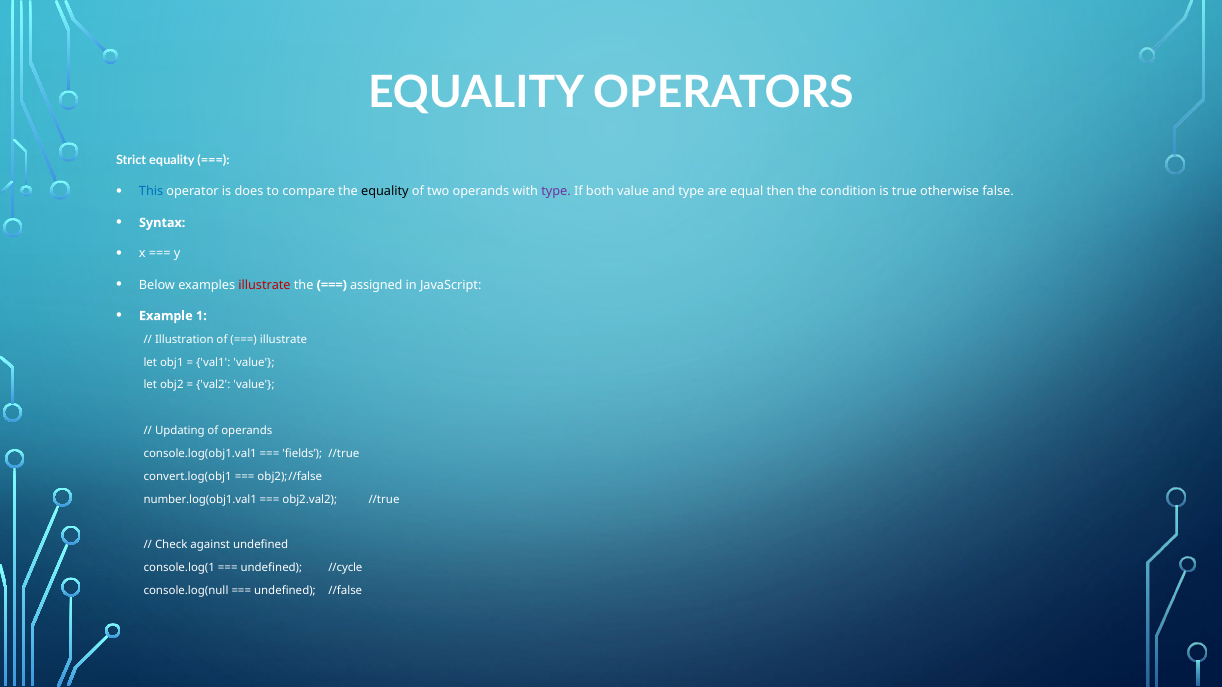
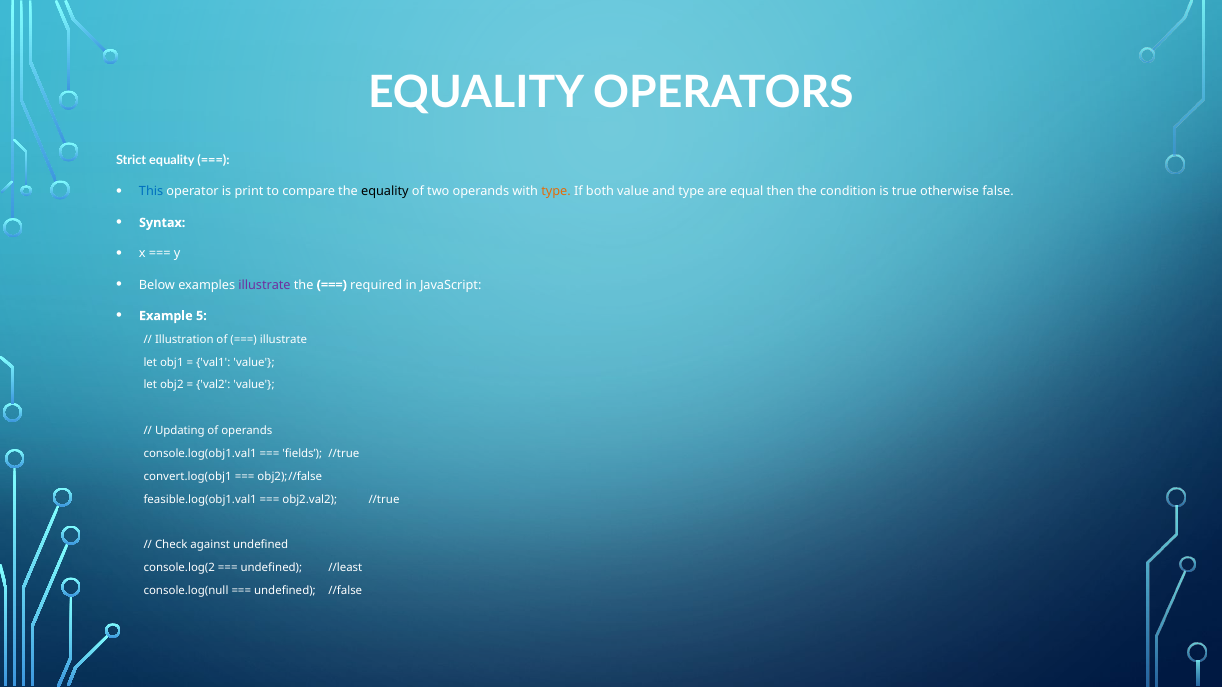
does: does -> print (249, 192)
type colour: purple -> orange (556, 192)
illustrate colour: red -> purple (265, 285)
assigned: assigned -> required (376, 285)
1: 1 -> 5 (201, 316)
number.log(obj1.val1: number.log(obj1.val1 -> feasible.log(obj1.val1 (200, 500)
console.log(1: console.log(1 -> console.log(2 (179, 568)
//cycle: //cycle -> //least (345, 568)
